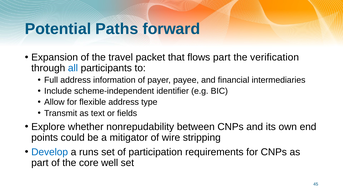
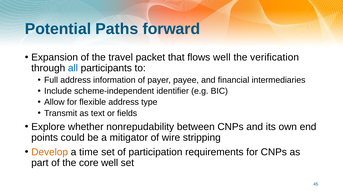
flows part: part -> well (222, 57)
Develop colour: blue -> orange (50, 152)
runs: runs -> time (89, 152)
